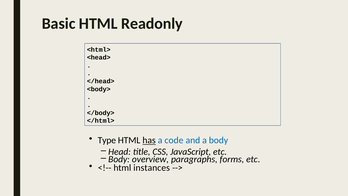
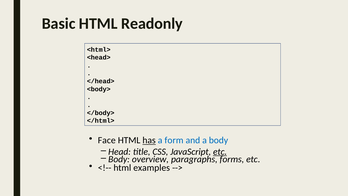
Type: Type -> Face (107, 140)
code: code -> form (174, 140)
etc underline: none -> present (220, 151)
instances: instances -> examples (152, 168)
